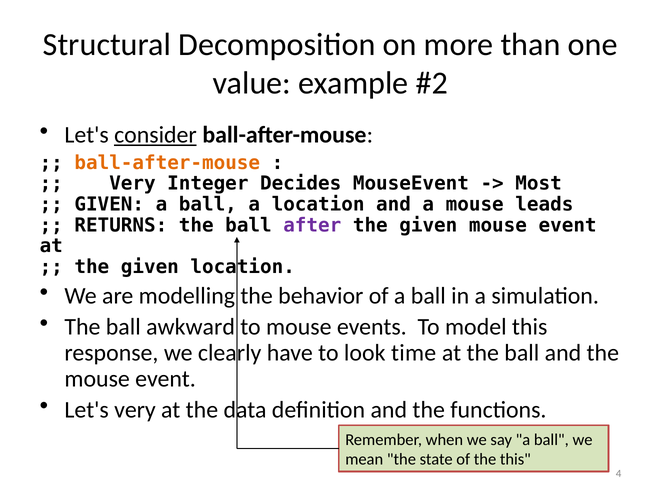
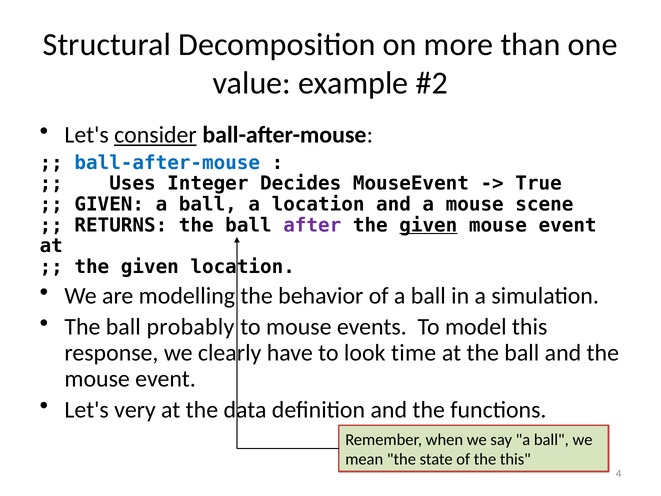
ball-after-mouse colour: orange -> blue (167, 163)
Very: Very -> Uses (132, 183)
Most: Most -> True (539, 183)
leads: leads -> scene (544, 204)
given underline: none -> present (428, 225)
awkward: awkward -> probably (190, 327)
